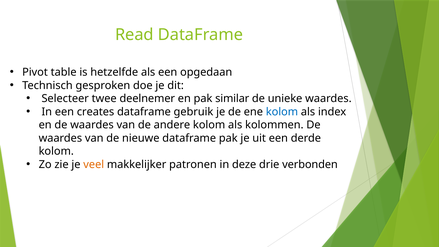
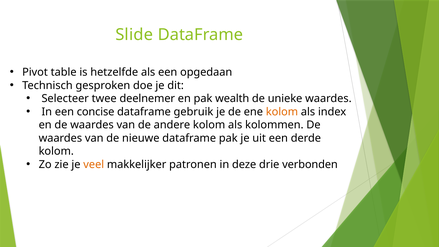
Read: Read -> Slide (134, 35)
similar: similar -> wealth (232, 99)
creates: creates -> concise (96, 112)
kolom colour: blue -> orange (282, 112)
